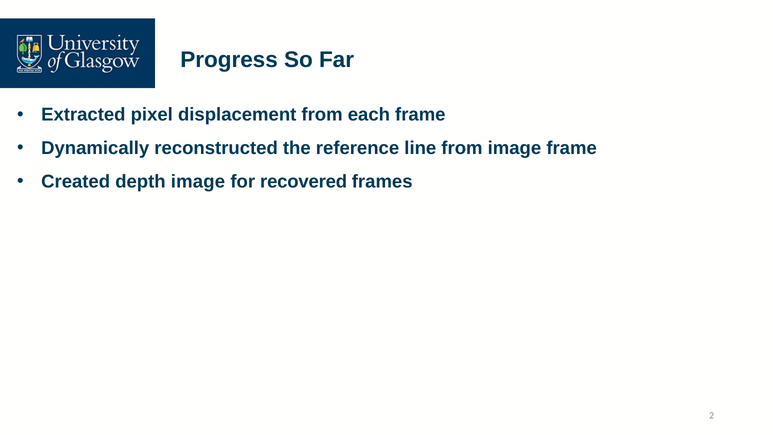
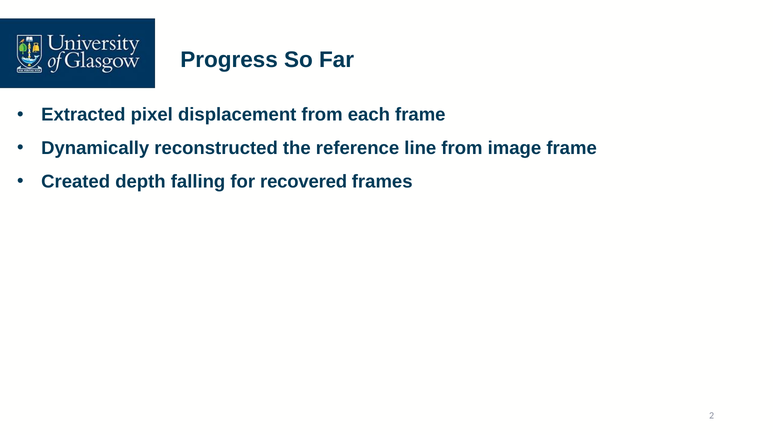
depth image: image -> falling (198, 181)
